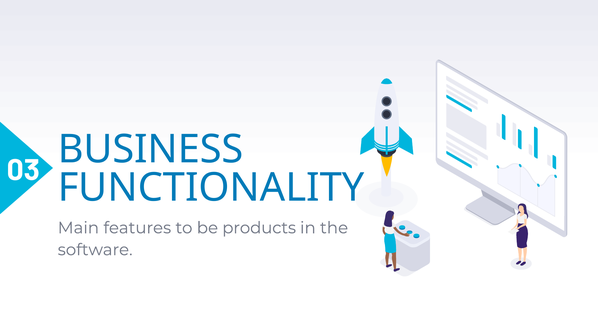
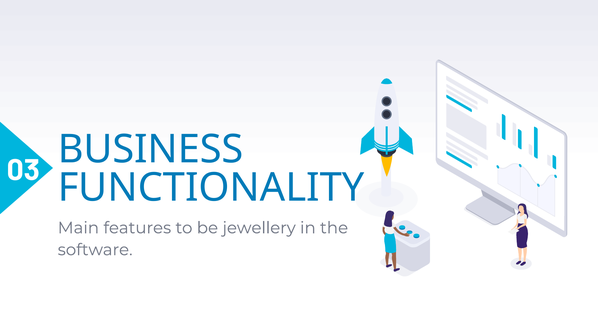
products: products -> jewellery (259, 228)
